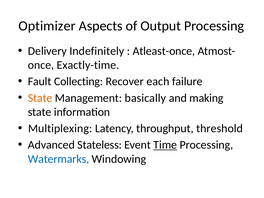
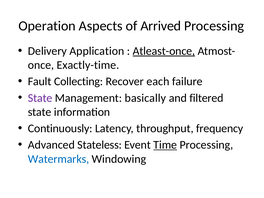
Optimizer: Optimizer -> Operation (47, 26)
Output: Output -> Arrived (161, 26)
Indefinitely: Indefinitely -> Application (97, 51)
Atleast-once underline: none -> present (164, 51)
State colour: orange -> purple (40, 98)
making: making -> filtered (206, 98)
Multiplexing: Multiplexing -> Continuously (60, 128)
threshold: threshold -> frequency (220, 128)
